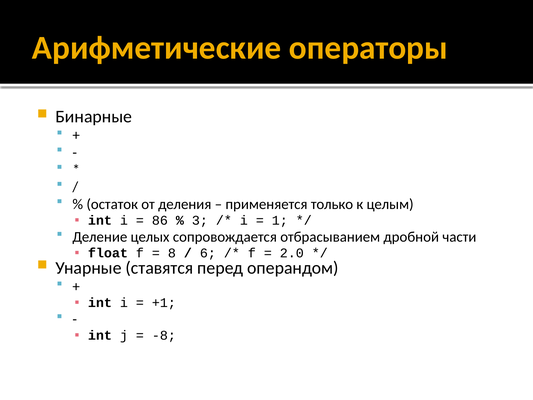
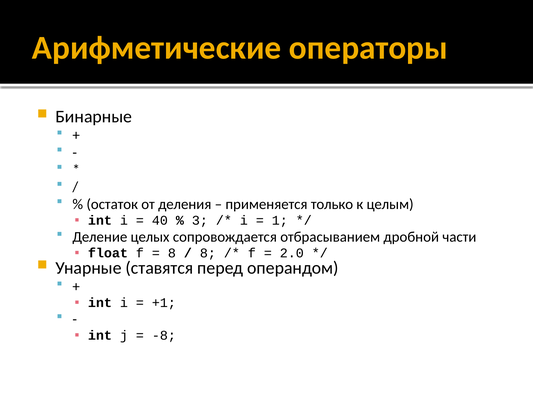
86: 86 -> 40 (160, 220)
6: 6 -> 8 (208, 253)
